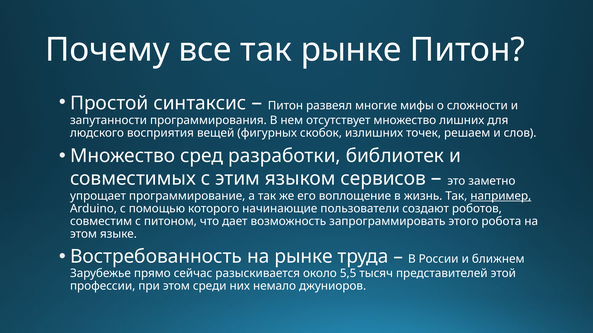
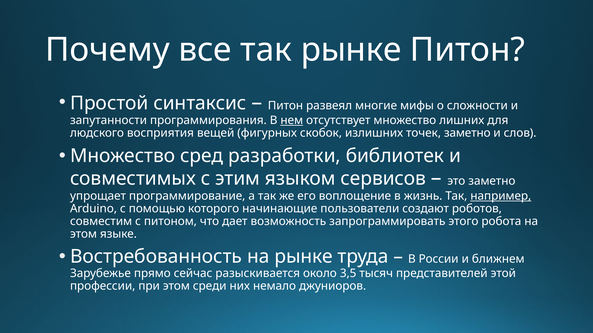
нем underline: none -> present (292, 121)
точек решаем: решаем -> заметно (467, 133)
5,5: 5,5 -> 3,5 (348, 274)
